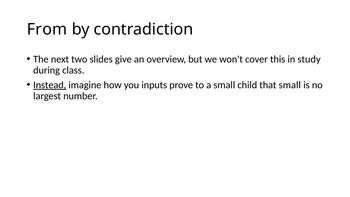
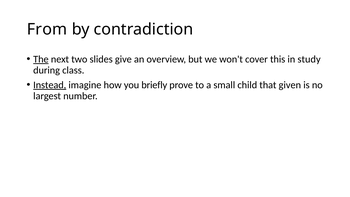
The underline: none -> present (41, 59)
inputs: inputs -> briefly (154, 85)
that small: small -> given (290, 85)
